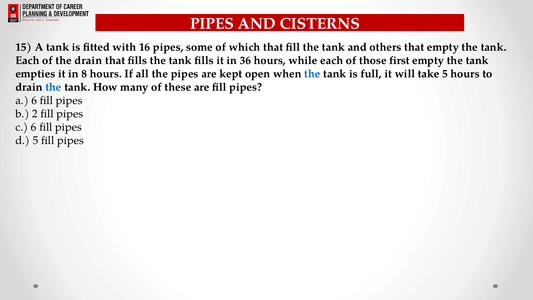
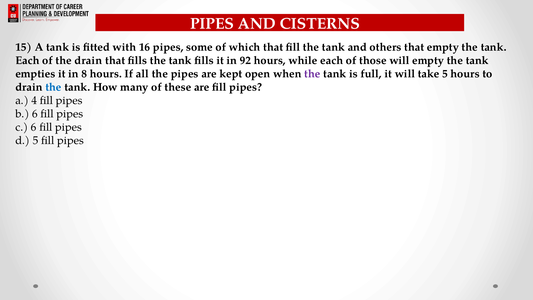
36: 36 -> 92 (245, 60)
those first: first -> will (399, 60)
the colour: blue -> purple (312, 74)
a 6: 6 -> 4 (34, 100)
b 2: 2 -> 6 (35, 114)
